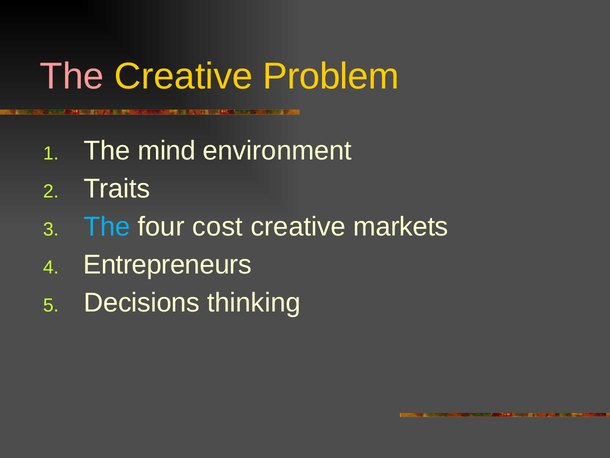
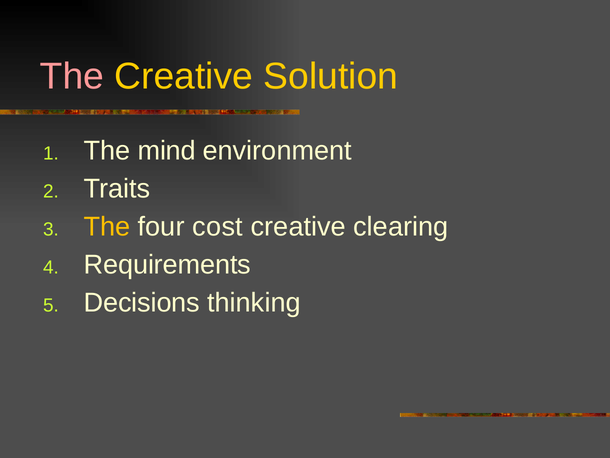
Problem: Problem -> Solution (331, 76)
The colour: light blue -> yellow (107, 227)
markets: markets -> clearing (401, 227)
Entrepreneurs: Entrepreneurs -> Requirements (167, 265)
